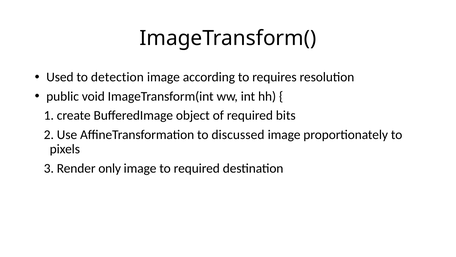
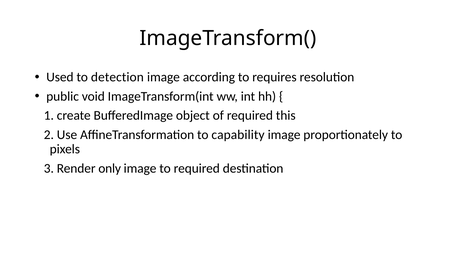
bits: bits -> this (286, 115)
discussed: discussed -> capability (238, 134)
